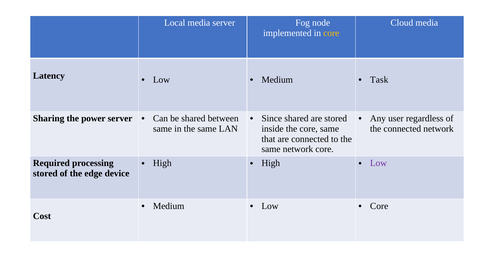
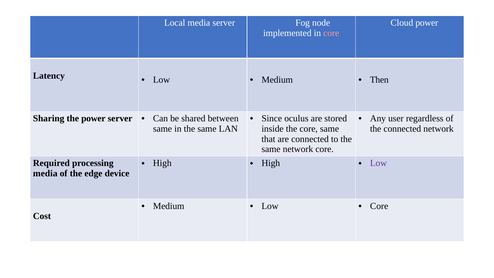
Cloud media: media -> power (427, 23)
core colour: yellow -> pink (331, 33)
Task: Task -> Then (379, 80)
Since shared: shared -> oculus (296, 118)
stored: stored -> media (45, 173)
